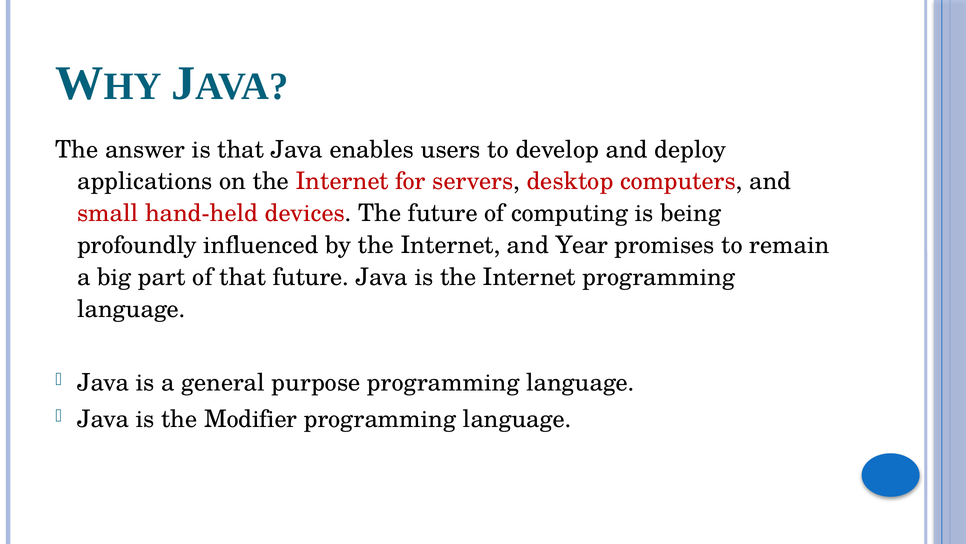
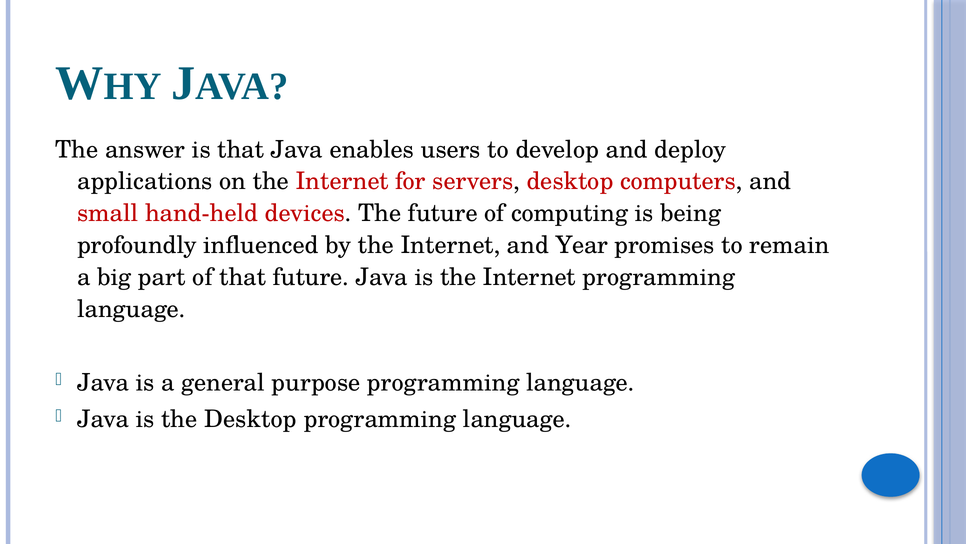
the Modifier: Modifier -> Desktop (250, 419)
